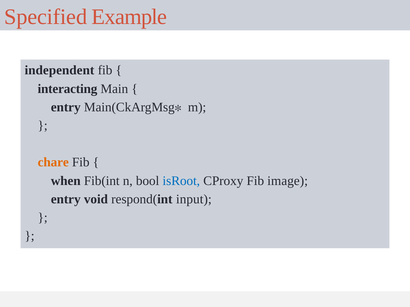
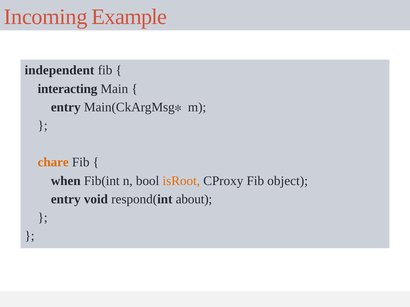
Specified: Specified -> Incoming (46, 17)
isRoot colour: blue -> orange (181, 181)
image: image -> object (288, 181)
input: input -> about (194, 199)
